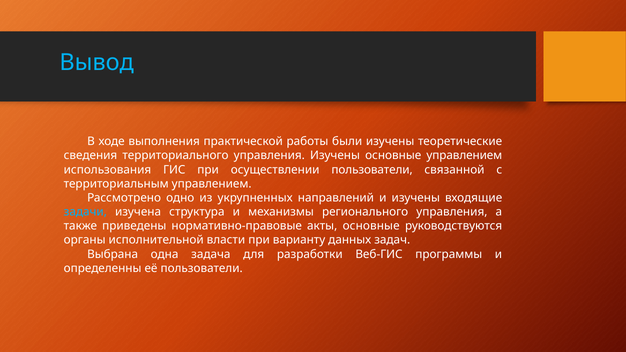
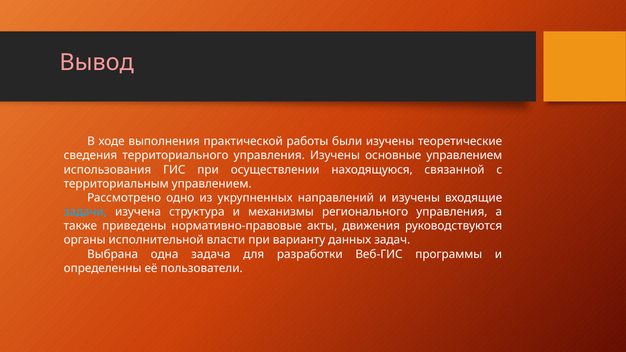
Вывод colour: light blue -> pink (97, 62)
осуществлении пользователи: пользователи -> находящуюся (372, 170)
акты основные: основные -> движения (371, 226)
